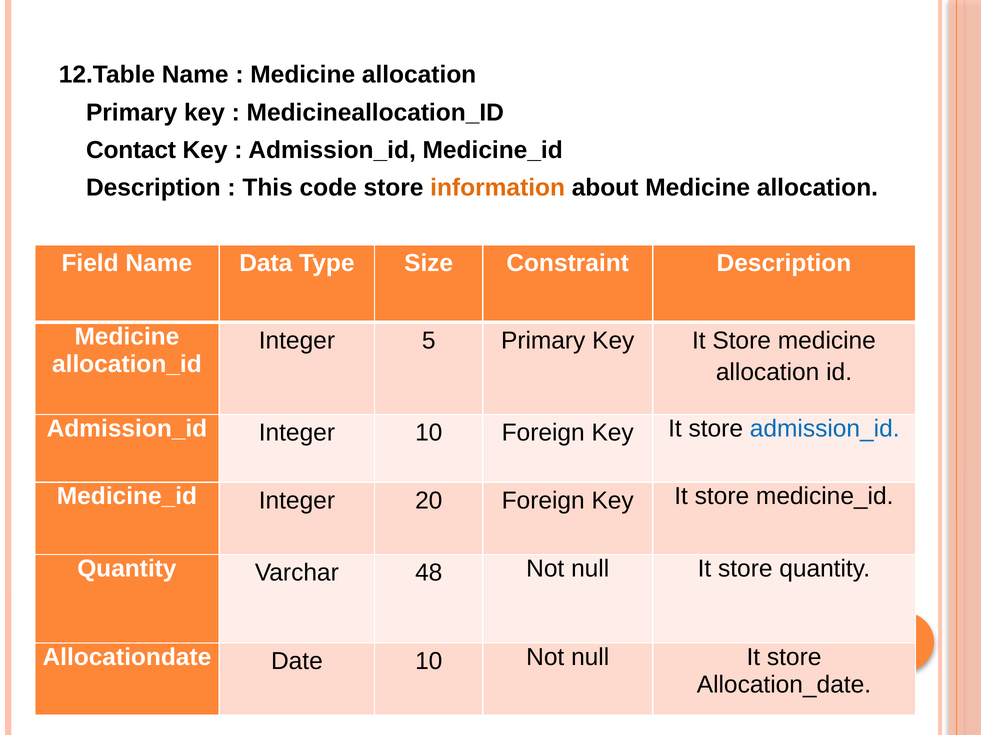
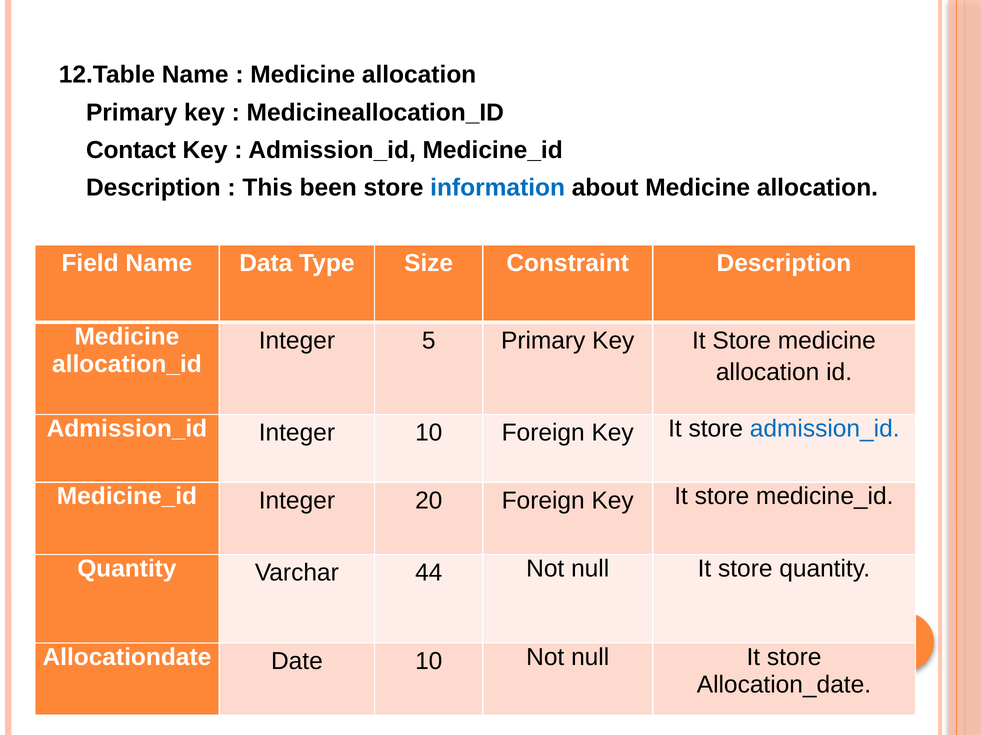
code: code -> been (328, 188)
information colour: orange -> blue (498, 188)
48: 48 -> 44 (429, 573)
